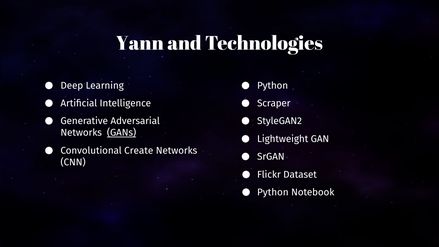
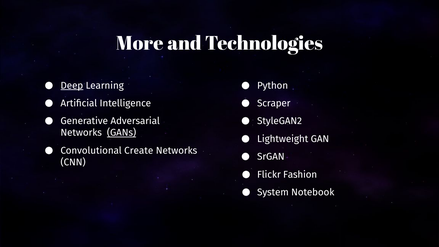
Yann: Yann -> More (140, 43)
Deep underline: none -> present (72, 85)
Dataset: Dataset -> Fashion (300, 174)
Python: Python -> System (273, 192)
